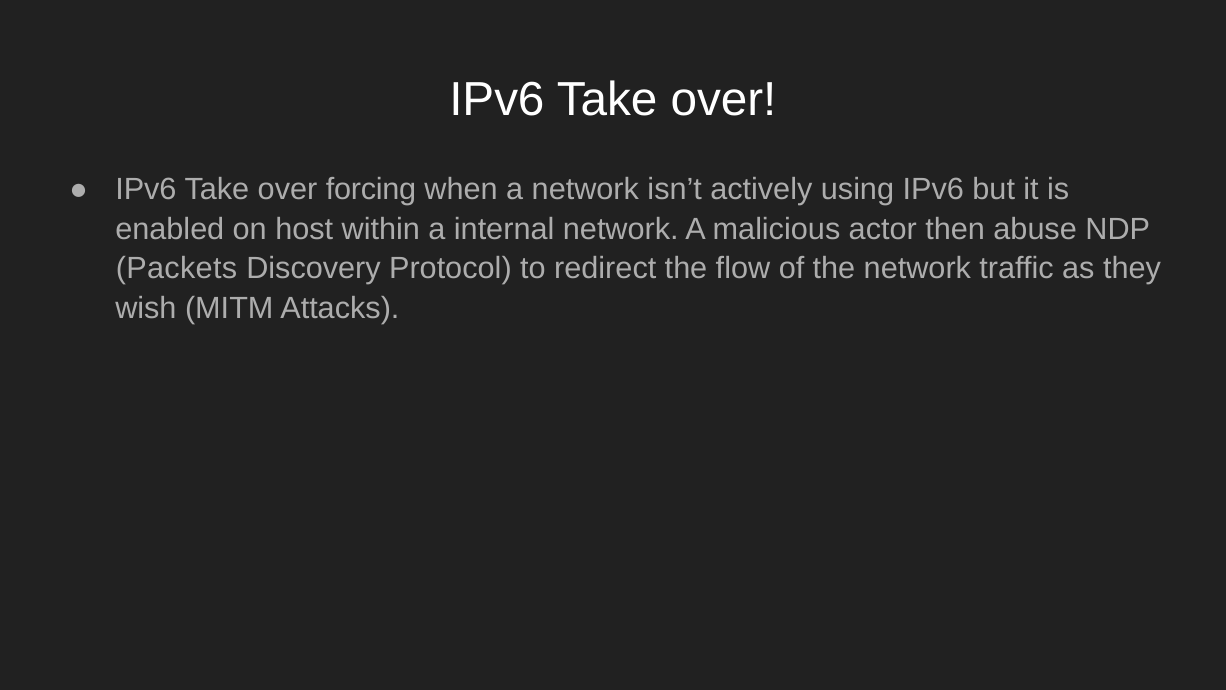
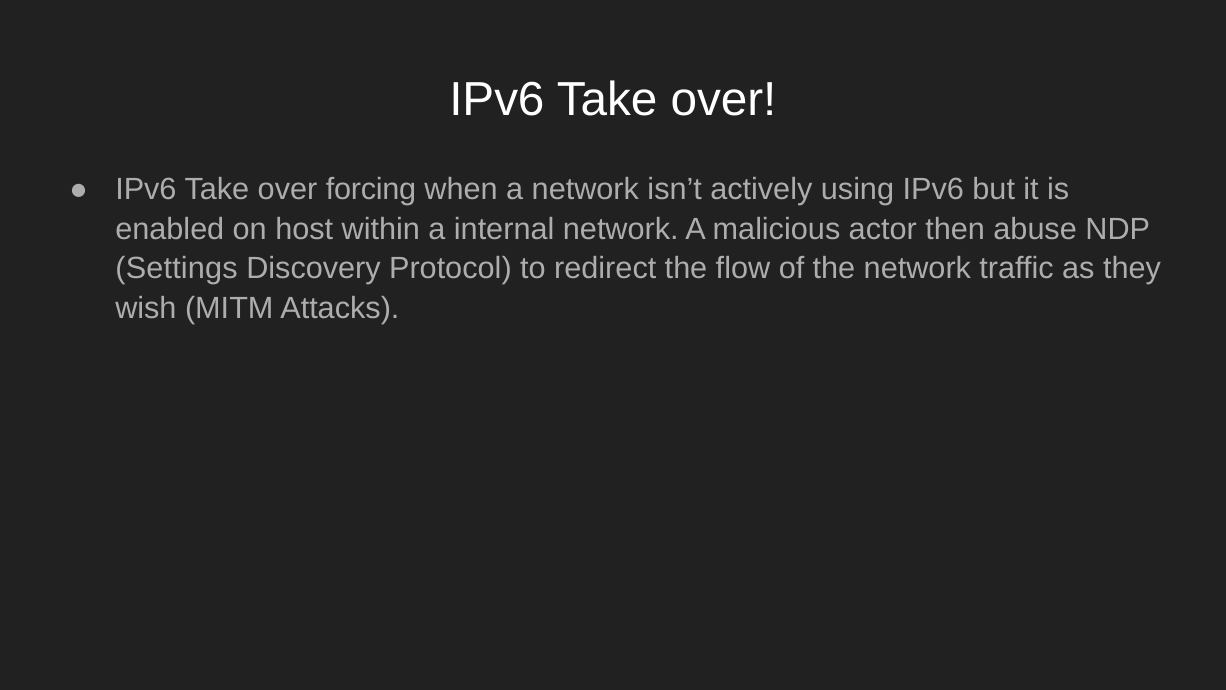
Packets: Packets -> Settings (177, 268)
